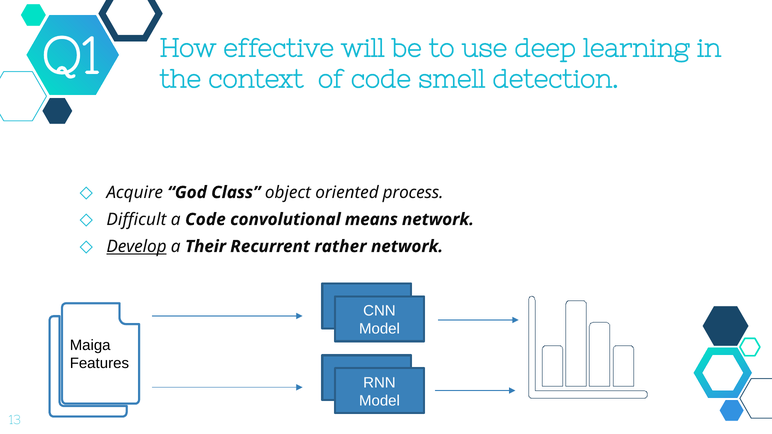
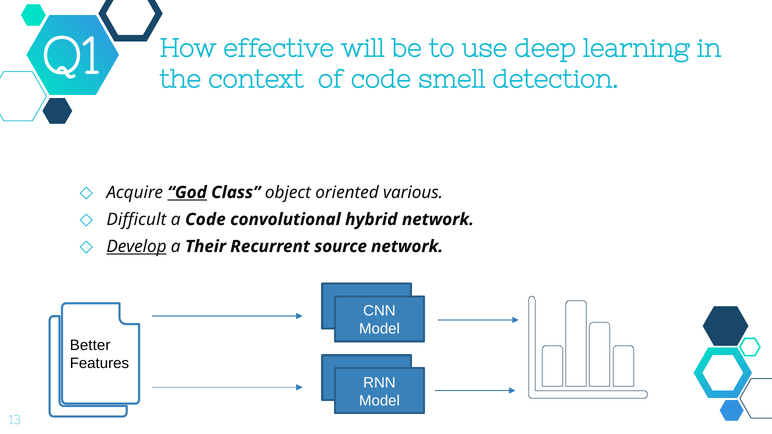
God underline: none -> present (187, 193)
process: process -> various (413, 193)
means: means -> hybrid (371, 220)
rather: rather -> source (341, 247)
Maiga: Maiga -> Better (90, 346)
